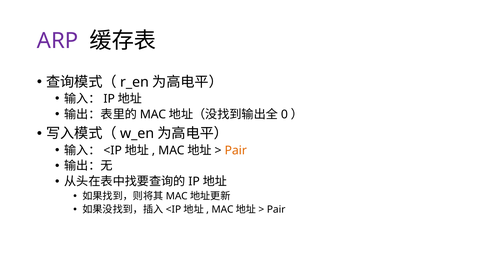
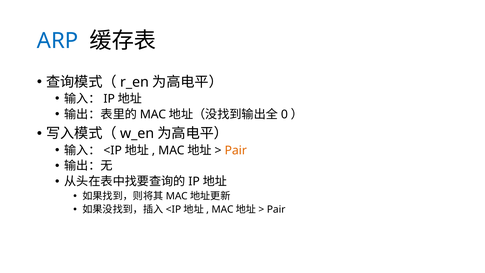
ARP colour: purple -> blue (58, 41)
